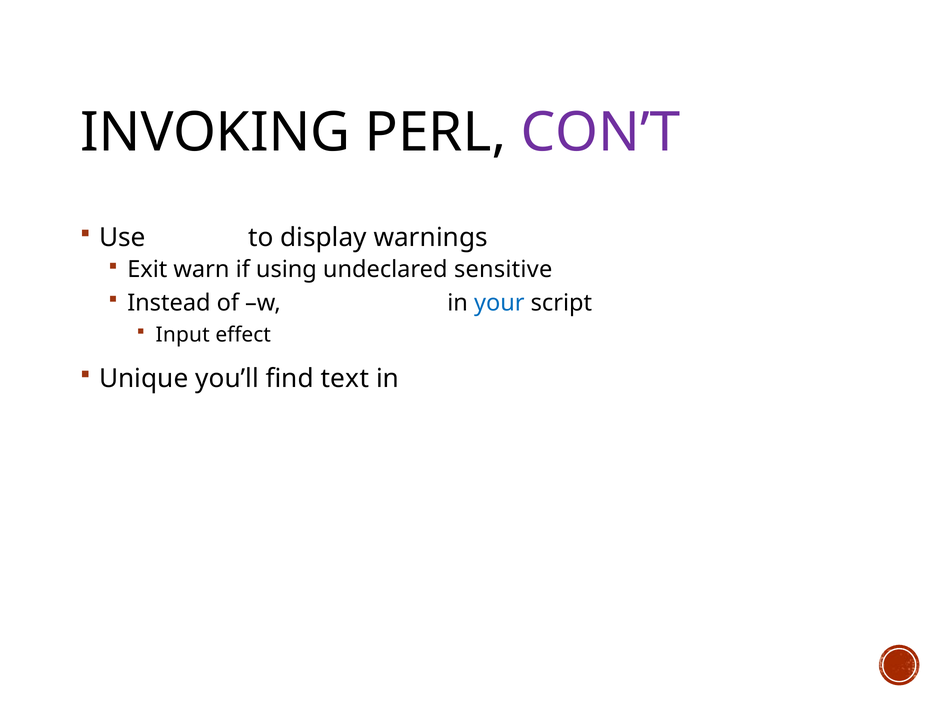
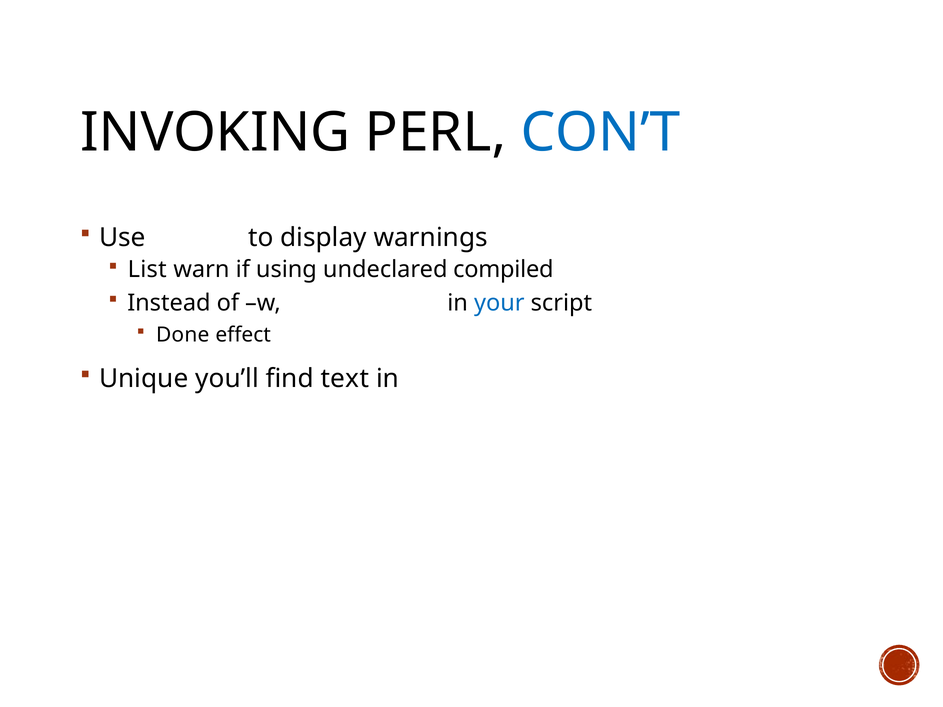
CON’T colour: purple -> blue (600, 133)
Exit: Exit -> List (147, 270)
sensitive: sensitive -> compiled (503, 270)
Input: Input -> Done (183, 335)
